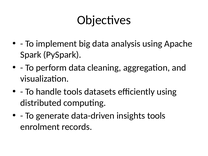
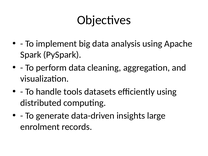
insights tools: tools -> large (156, 116)
